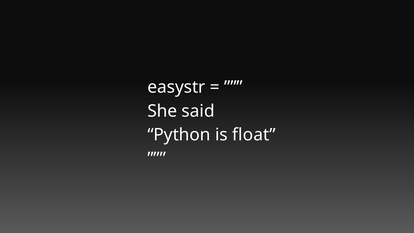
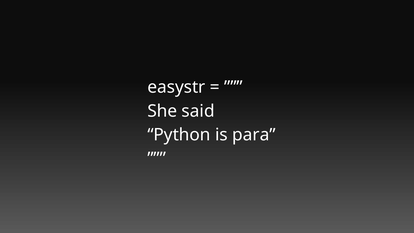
float: float -> para (254, 135)
